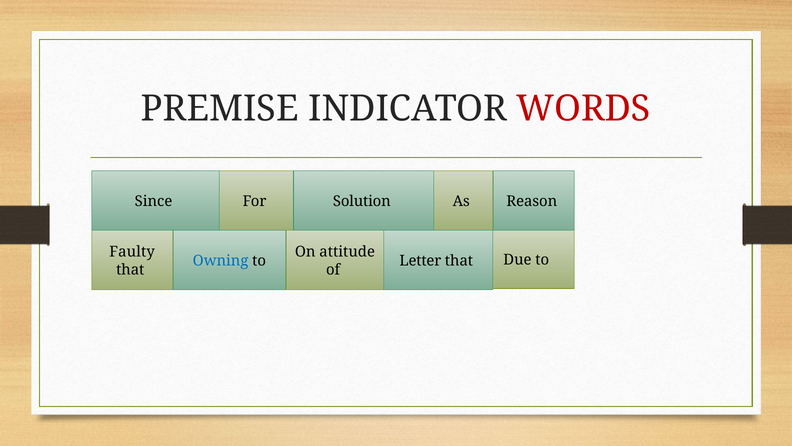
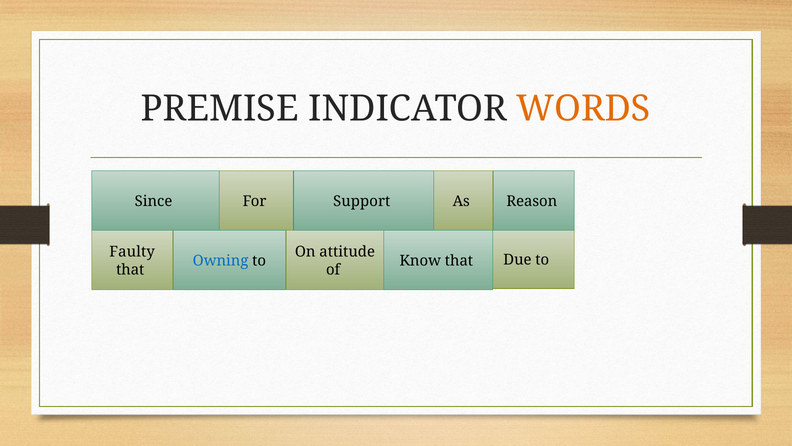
WORDS colour: red -> orange (584, 109)
Solution: Solution -> Support (362, 201)
Letter: Letter -> Know (420, 261)
